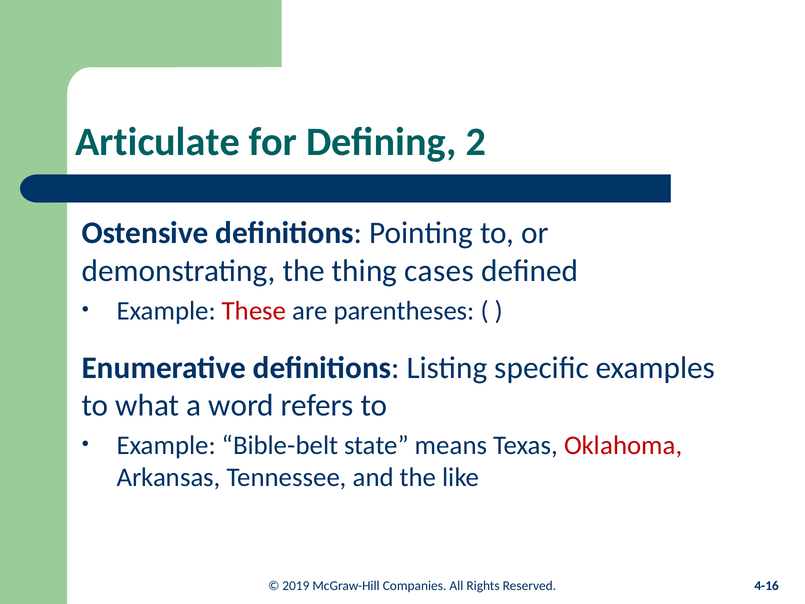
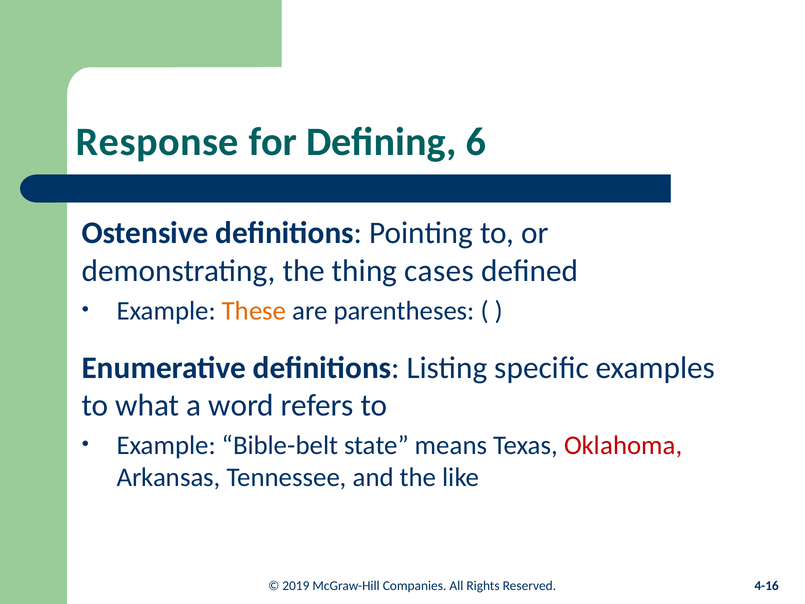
Articulate: Articulate -> Response (157, 142)
2: 2 -> 6 (476, 142)
These colour: red -> orange (254, 311)
